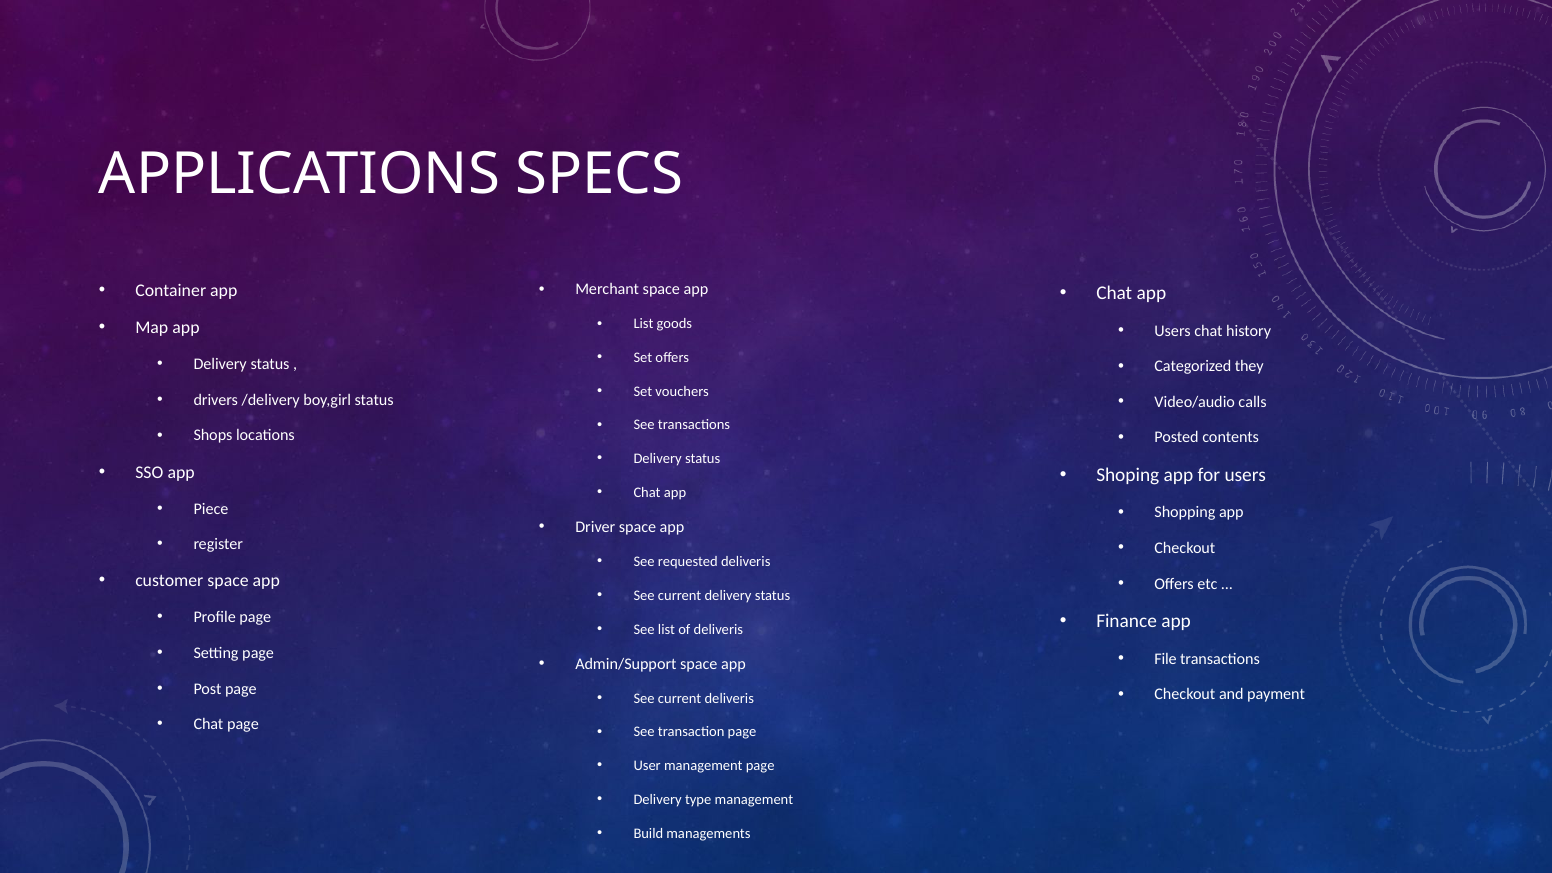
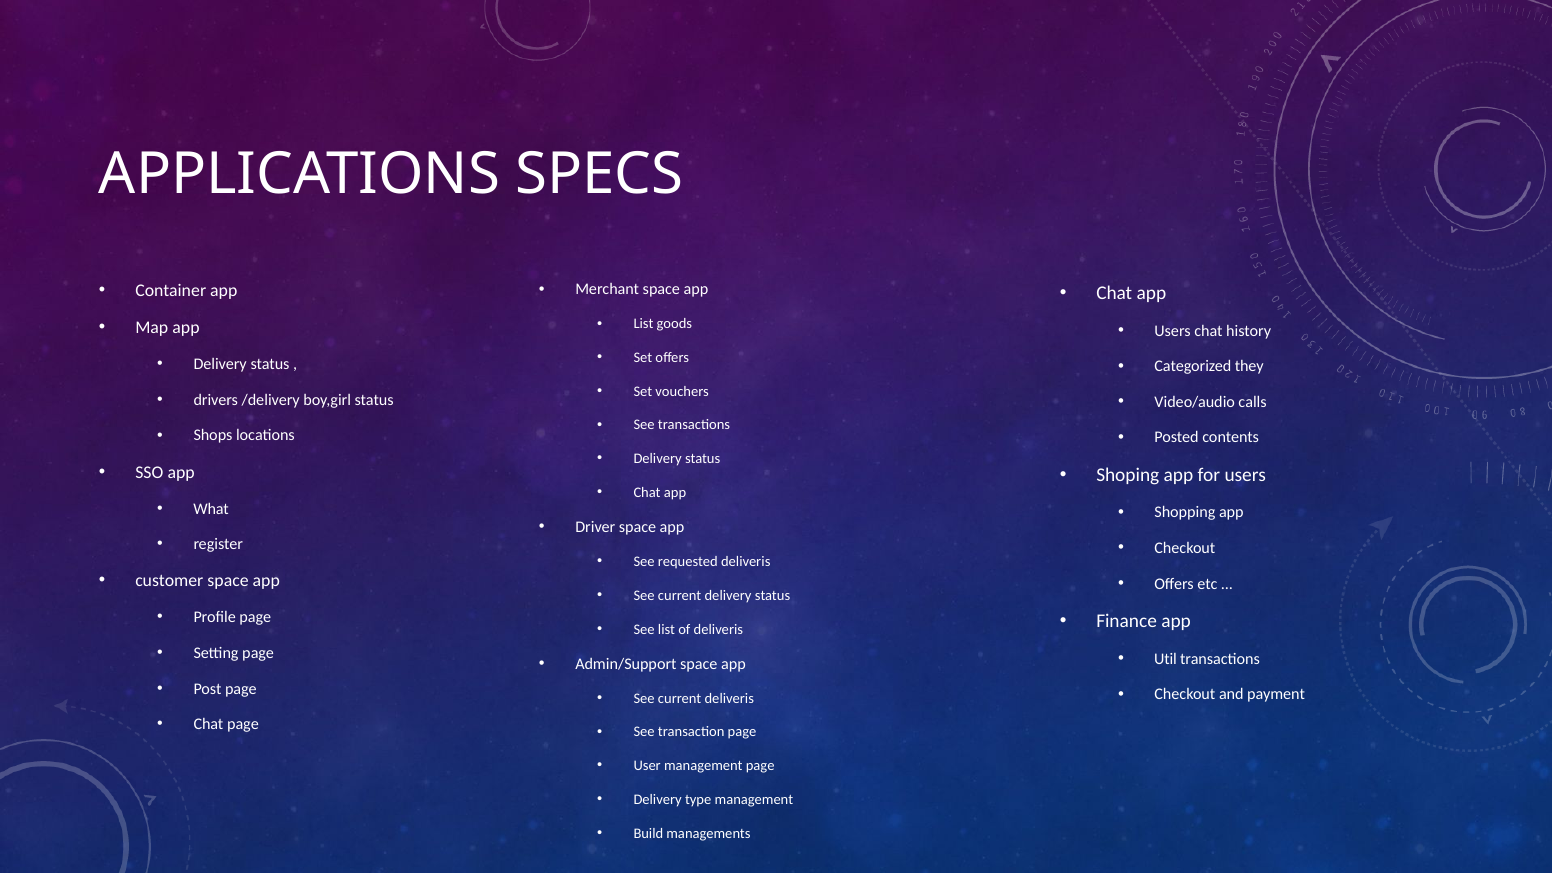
Piece: Piece -> What (211, 509)
File: File -> Util (1165, 659)
